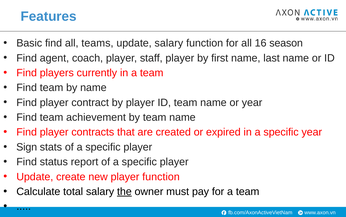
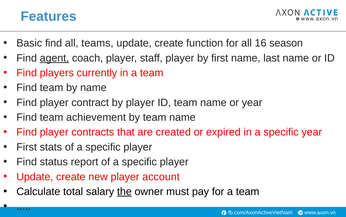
salary: salary -> create (169, 43)
agent underline: none -> present (54, 58)
Sign: Sign -> First (27, 147)
player function: function -> account (161, 176)
